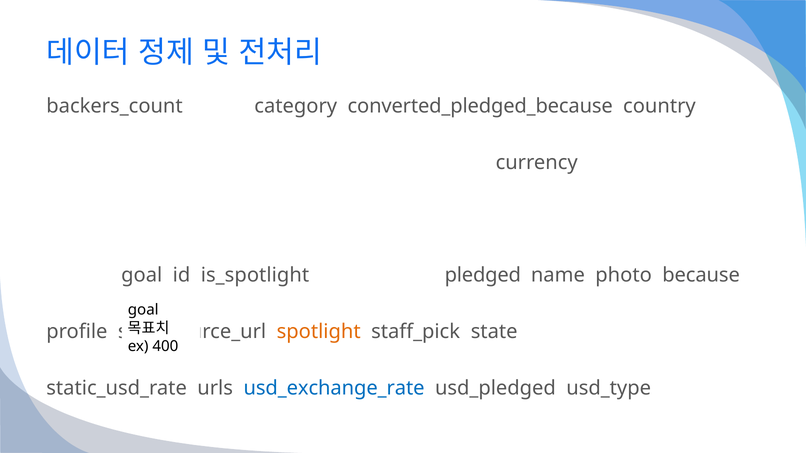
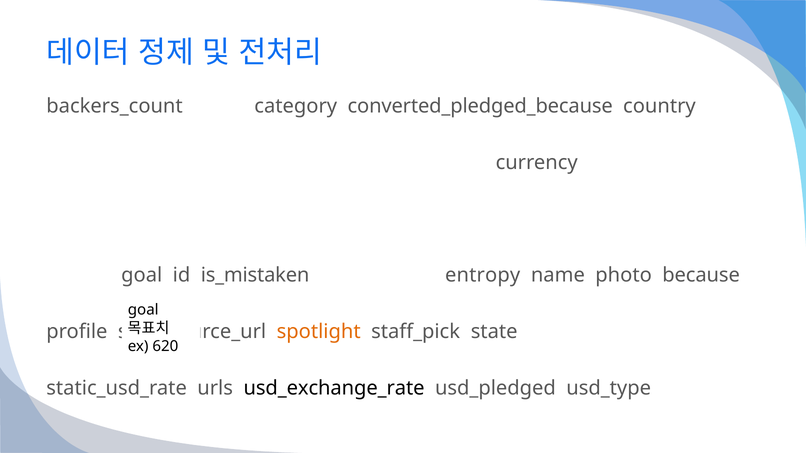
is_spotlight: is_spotlight -> is_mistaken (255, 275)
pledged: pledged -> entropy (483, 275)
400: 400 -> 620 (165, 346)
usd_exchange_rate colour: blue -> black (334, 388)
